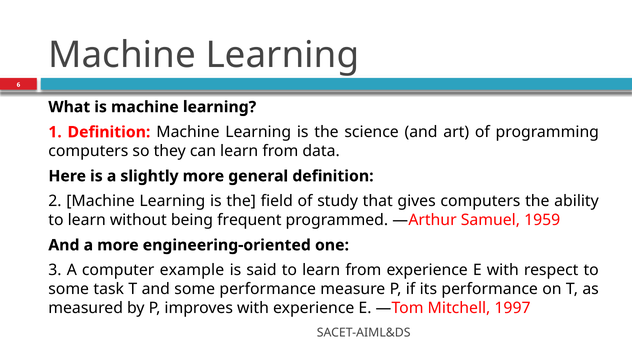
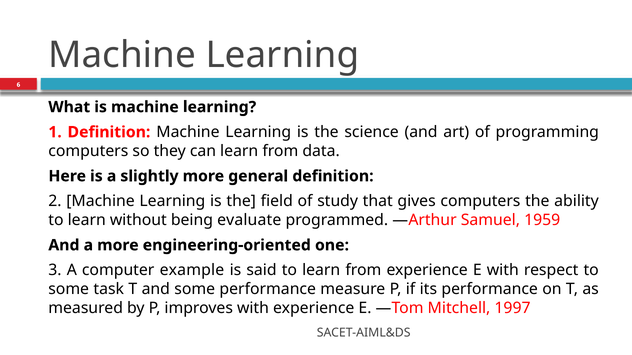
frequent: frequent -> evaluate (249, 220)
